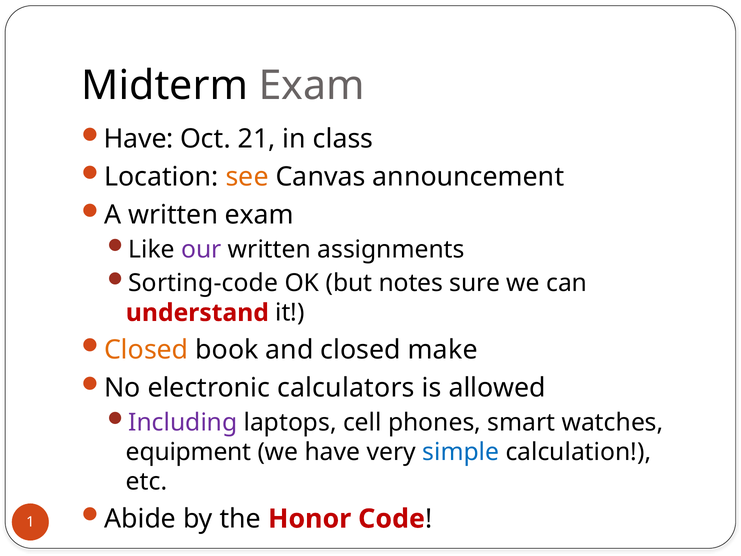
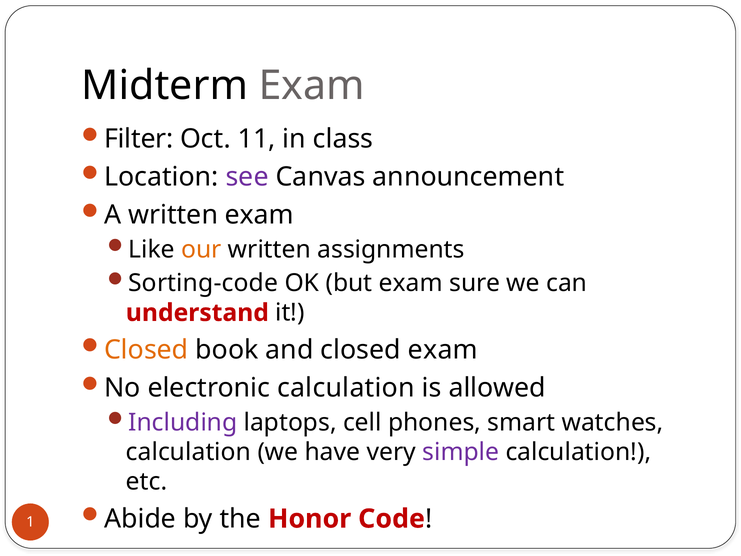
Have: Have -> Filter (139, 139)
21: 21 -> 11 (257, 139)
see colour: orange -> purple (247, 177)
our colour: purple -> orange (201, 250)
but notes: notes -> exam (411, 283)
closed make: make -> exam (443, 350)
electronic calculators: calculators -> calculation (346, 388)
equipment: equipment -> calculation (188, 452)
simple colour: blue -> purple (461, 452)
